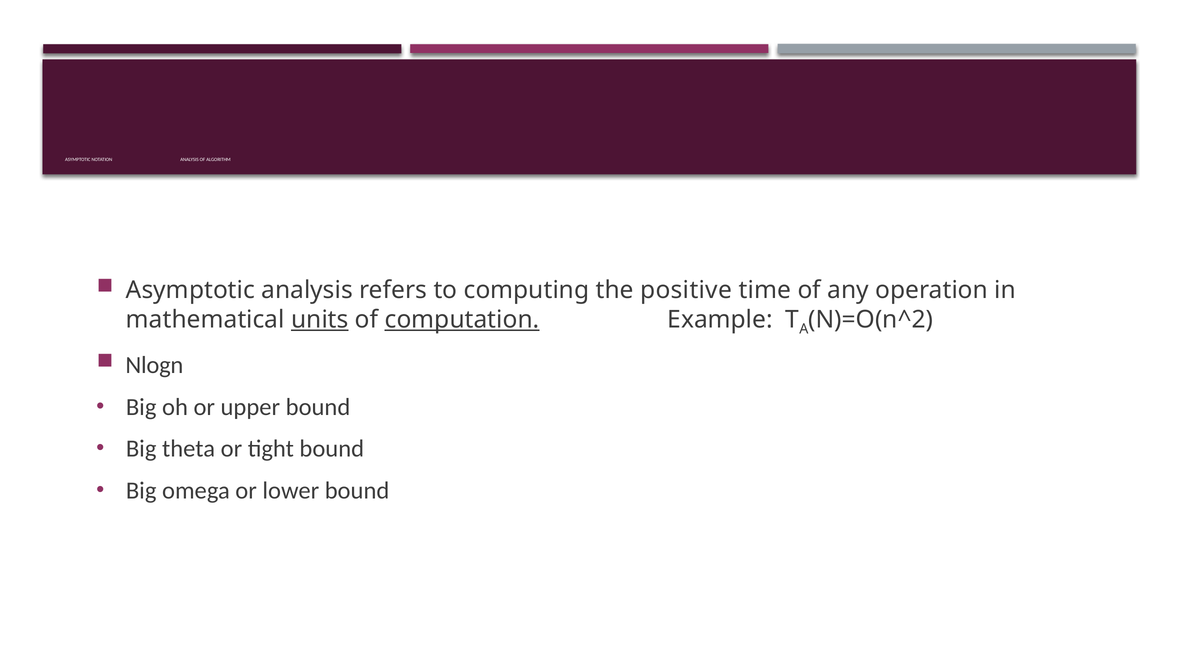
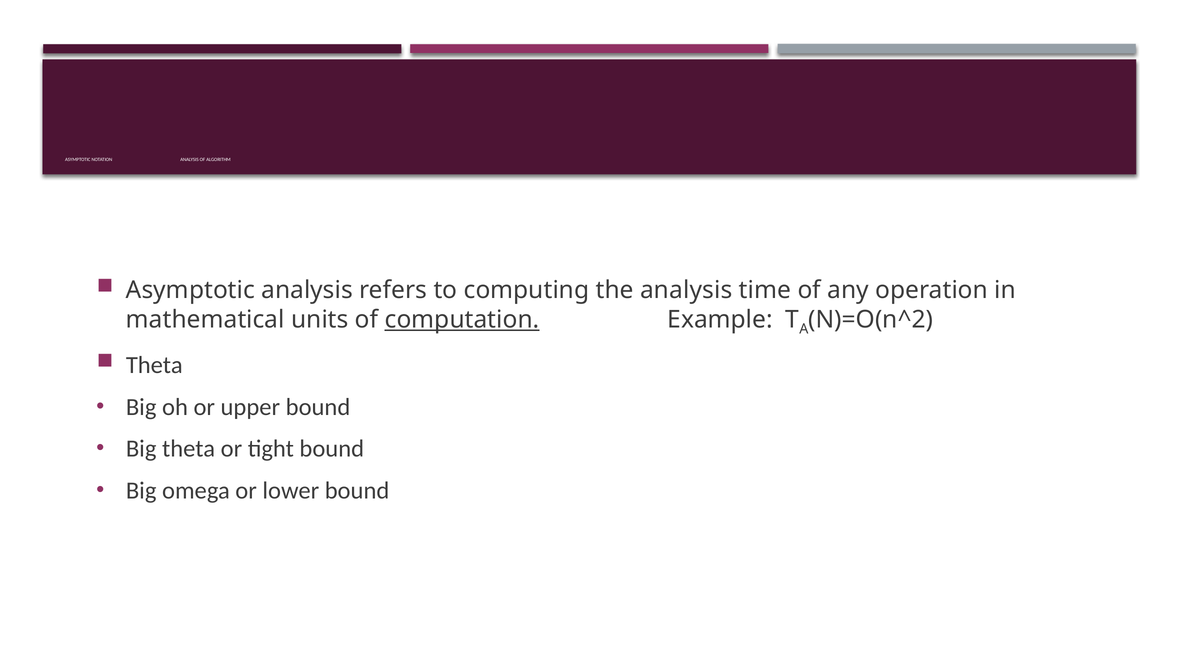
the positive: positive -> analysis (686, 290)
units underline: present -> none (320, 320)
Nlogn: Nlogn -> Theta (154, 365)
